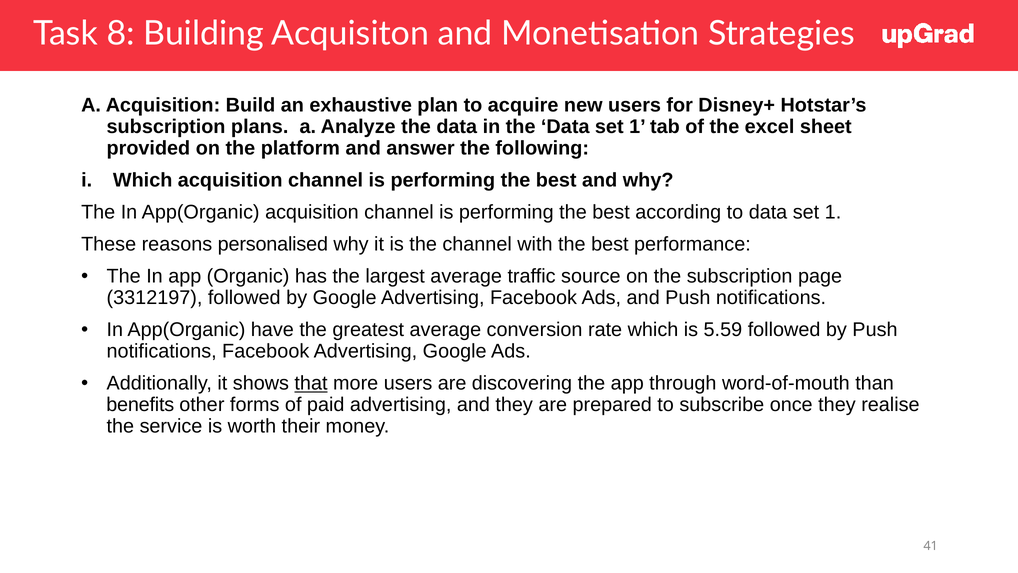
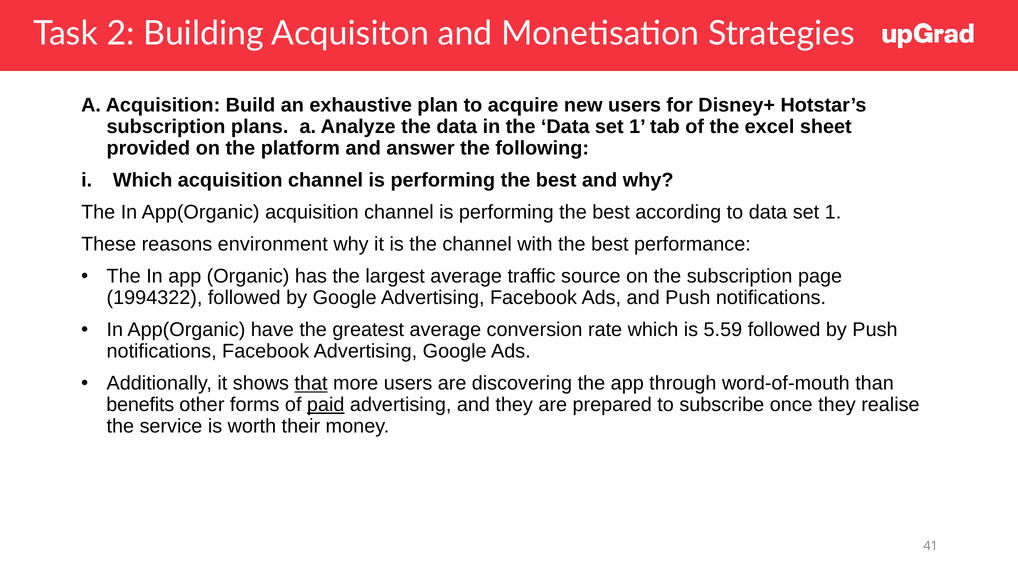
8: 8 -> 2 (121, 34)
personalised: personalised -> environment (273, 244)
3312197: 3312197 -> 1994322 (155, 298)
paid underline: none -> present (326, 405)
